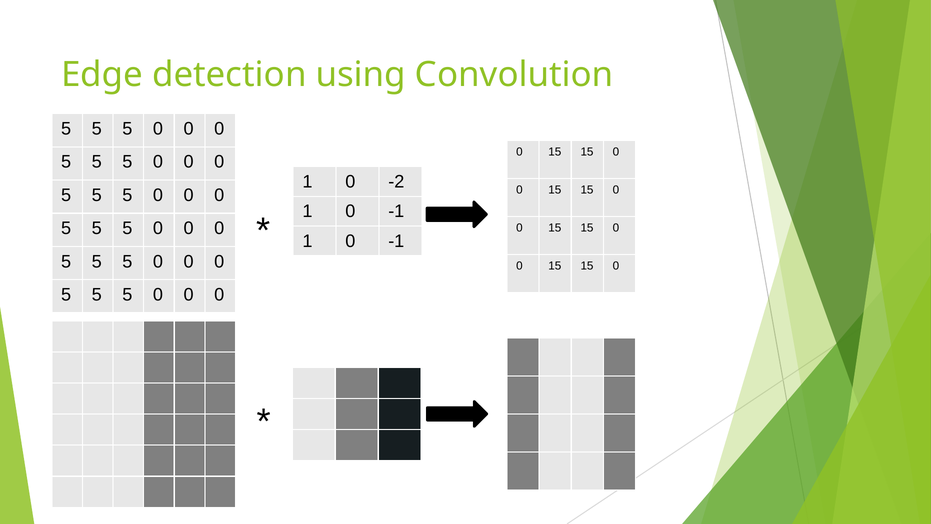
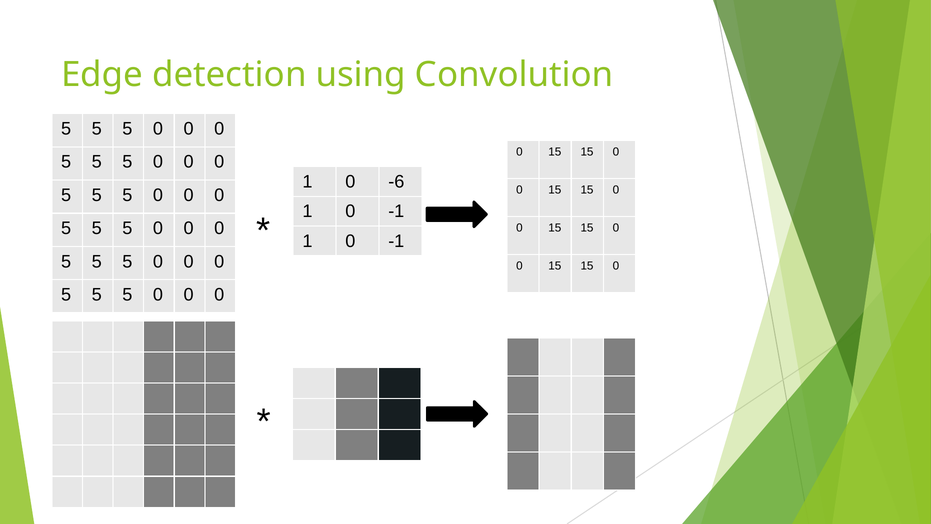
-2: -2 -> -6 (396, 182)
